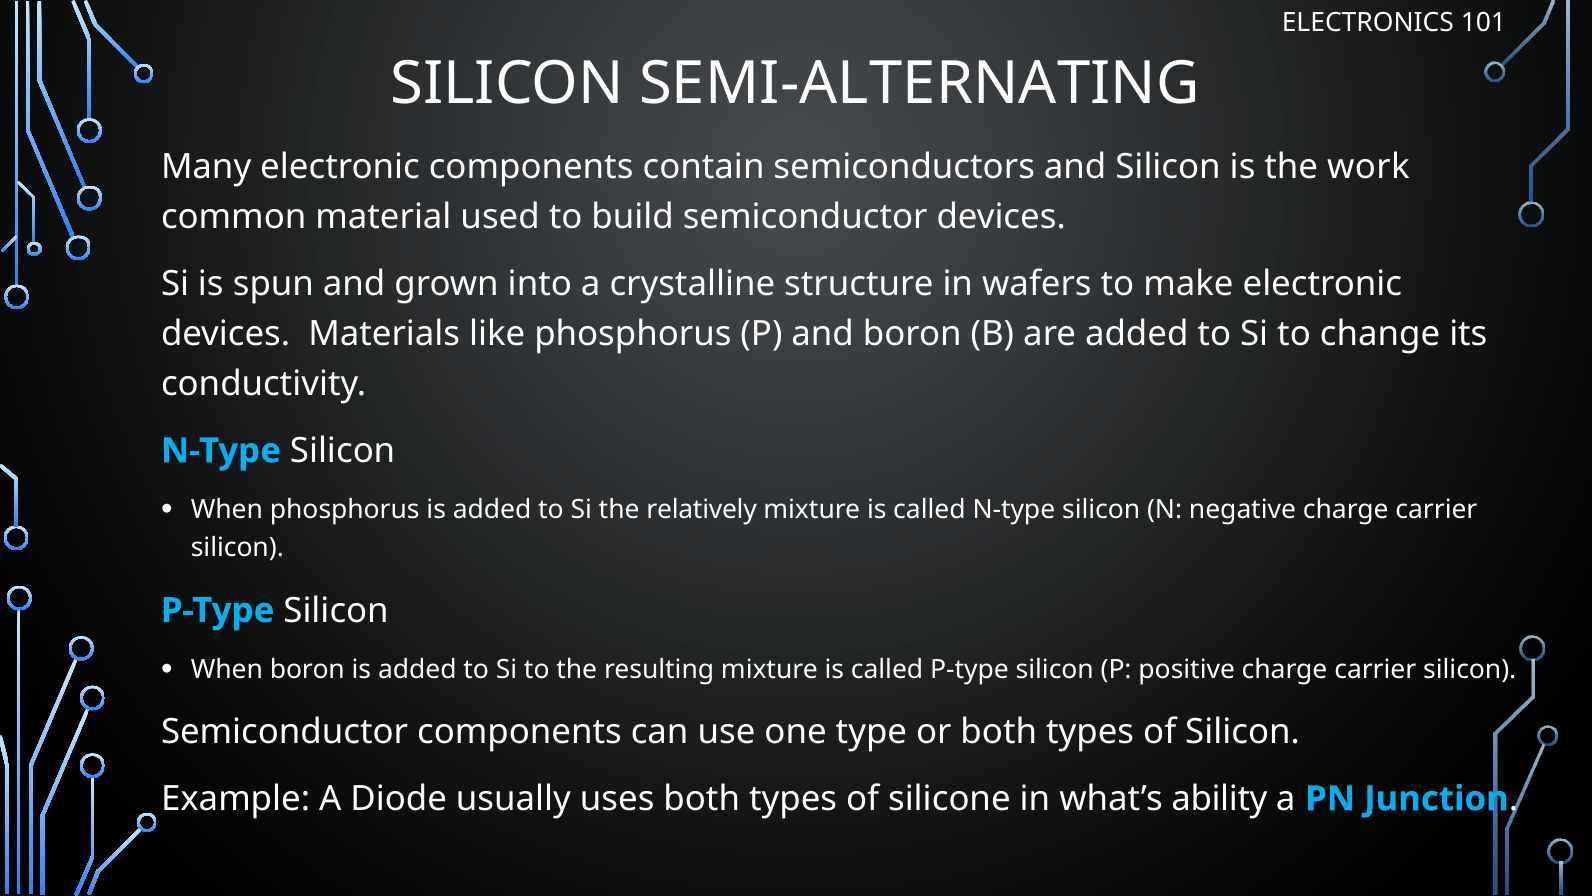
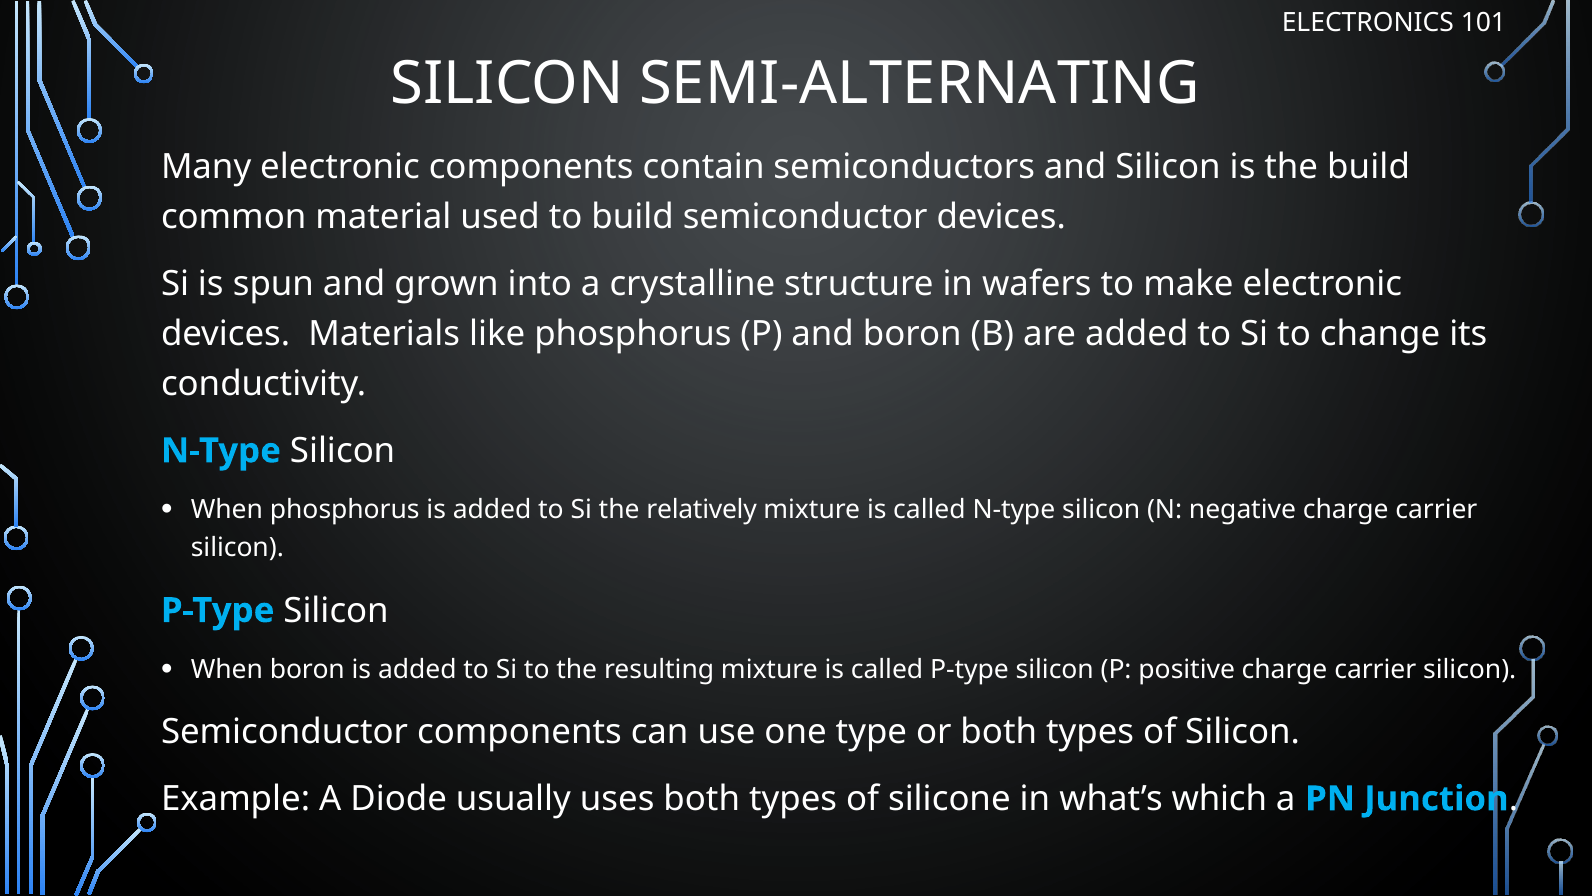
the work: work -> build (1369, 167)
ability: ability -> which (1219, 798)
